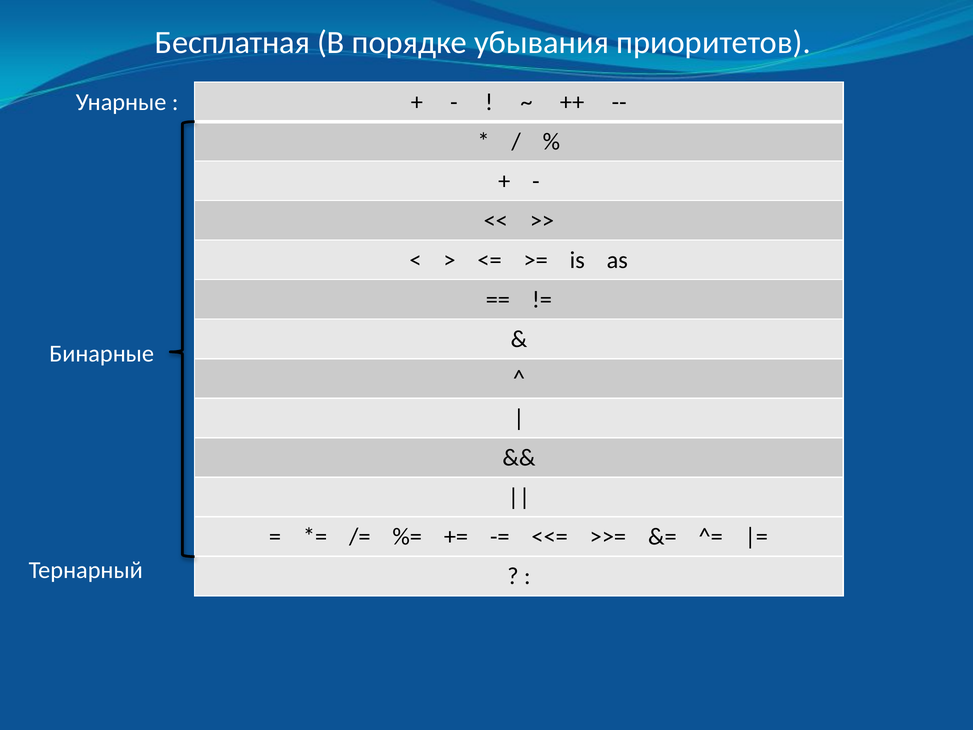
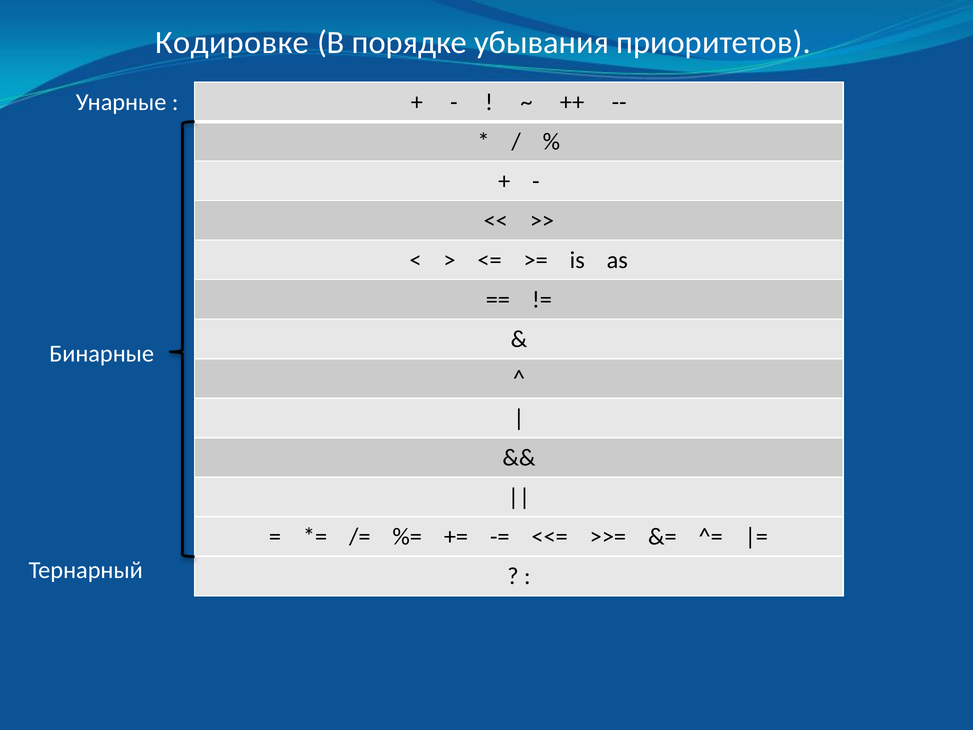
Бесплатная: Бесплатная -> Кодировке (232, 43)
